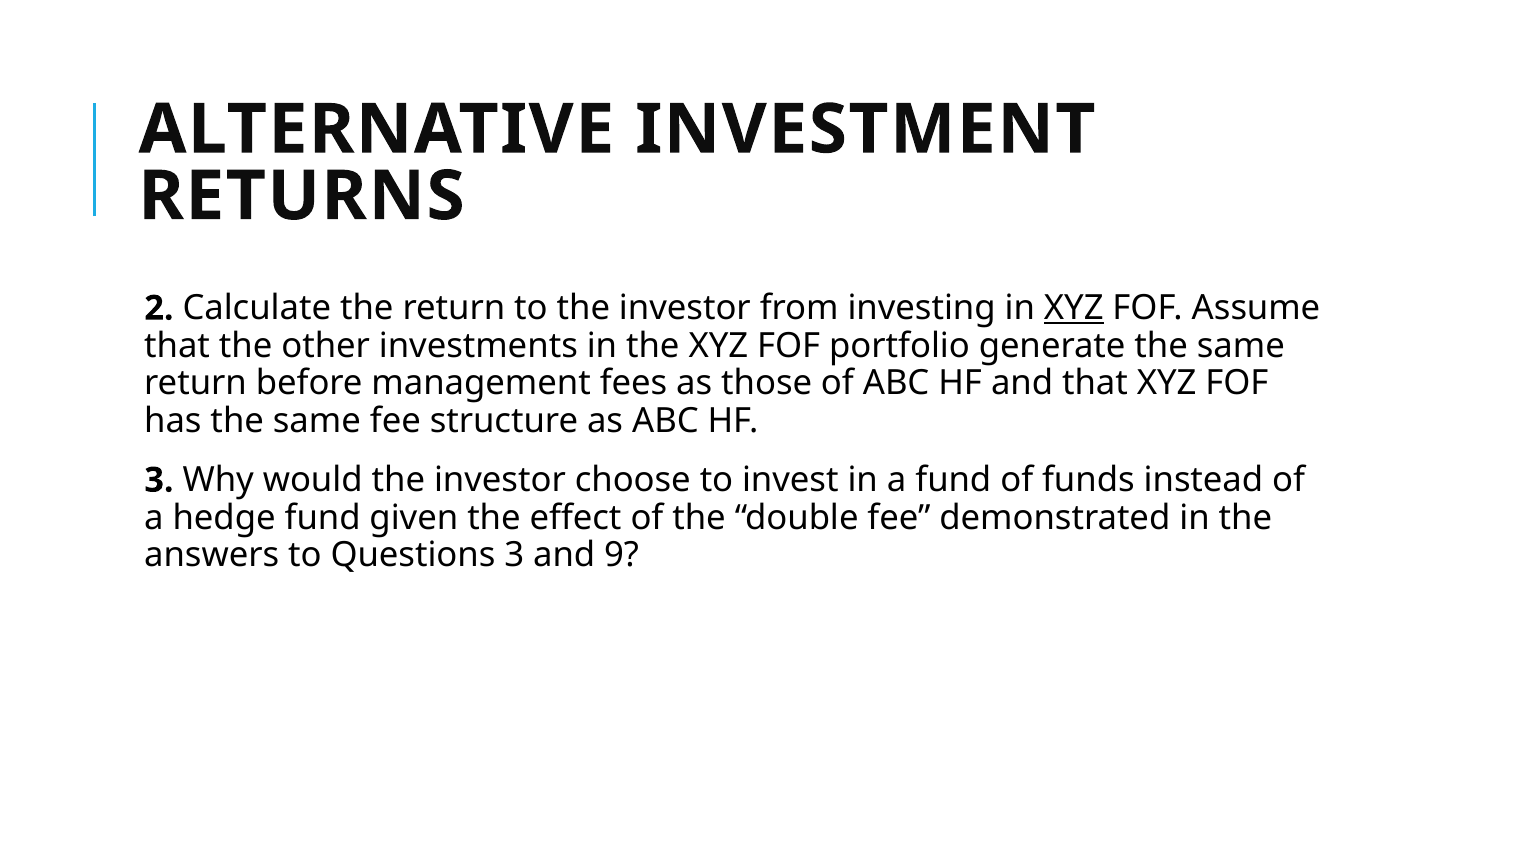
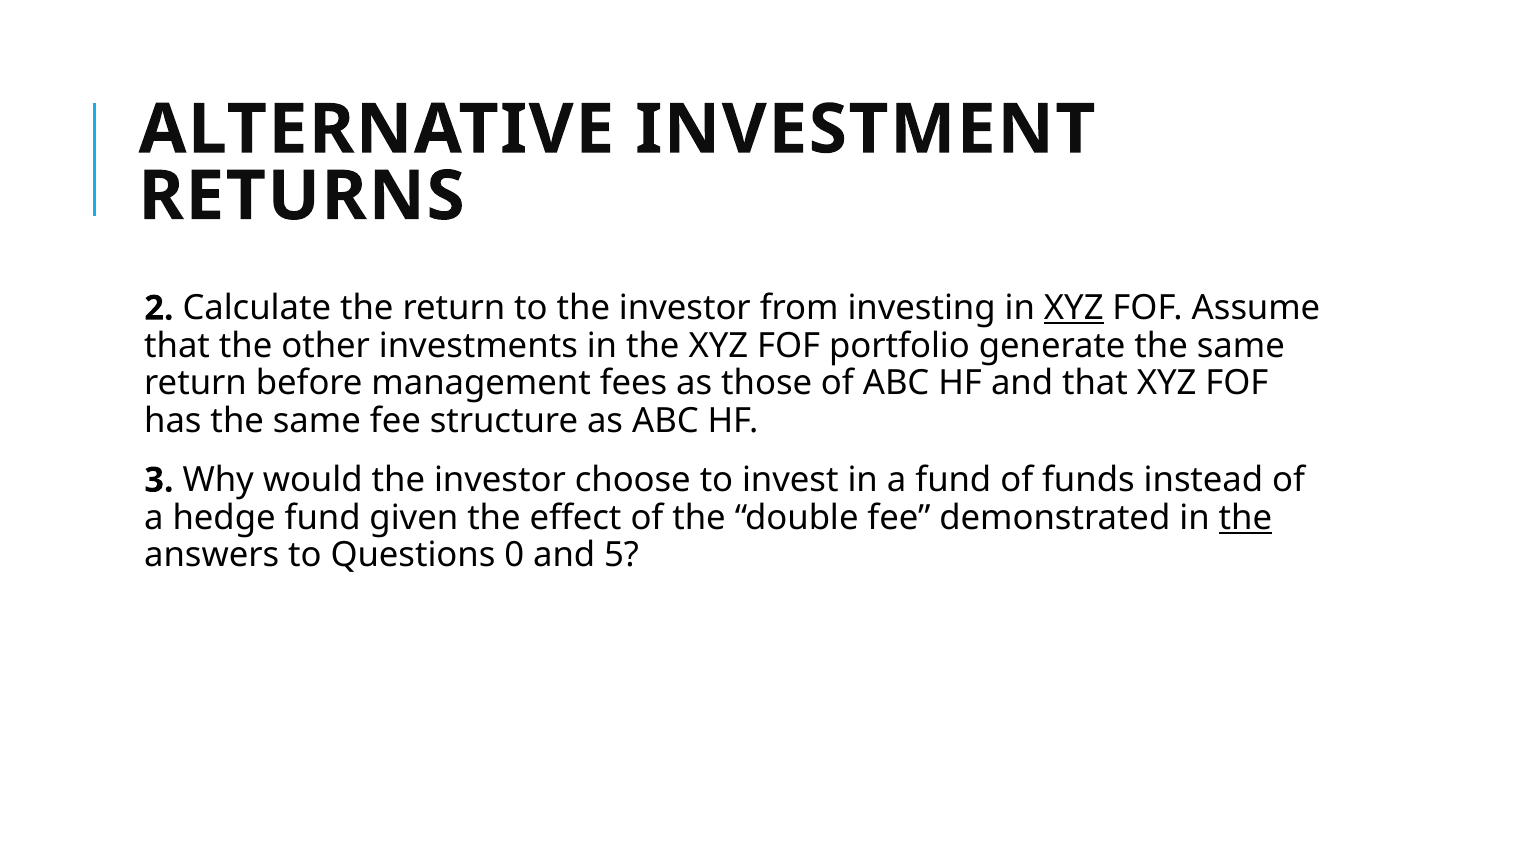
the underline: none -> present (1245, 517)
Questions 3: 3 -> 0 (514, 555)
9: 9 -> 5 (622, 555)
